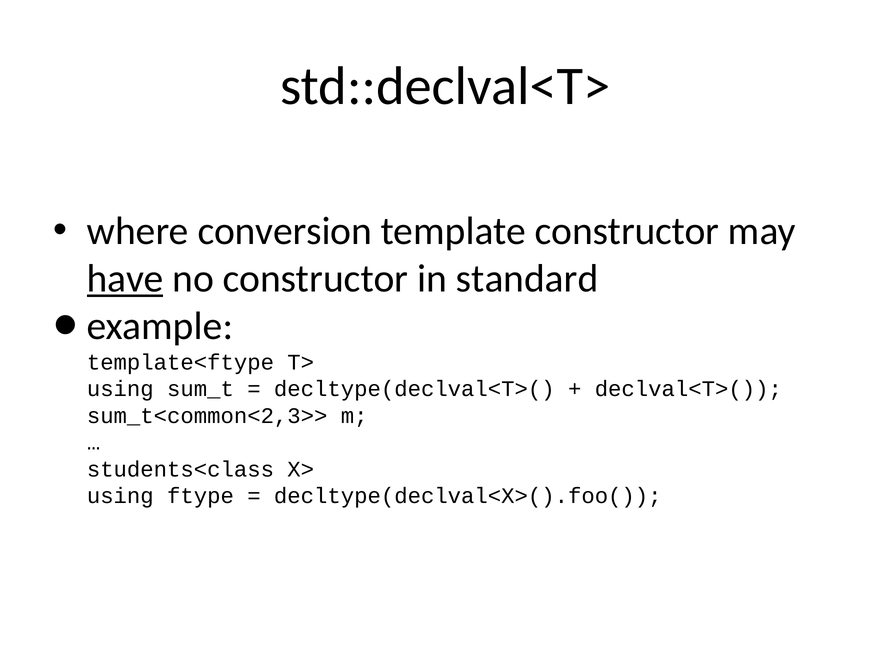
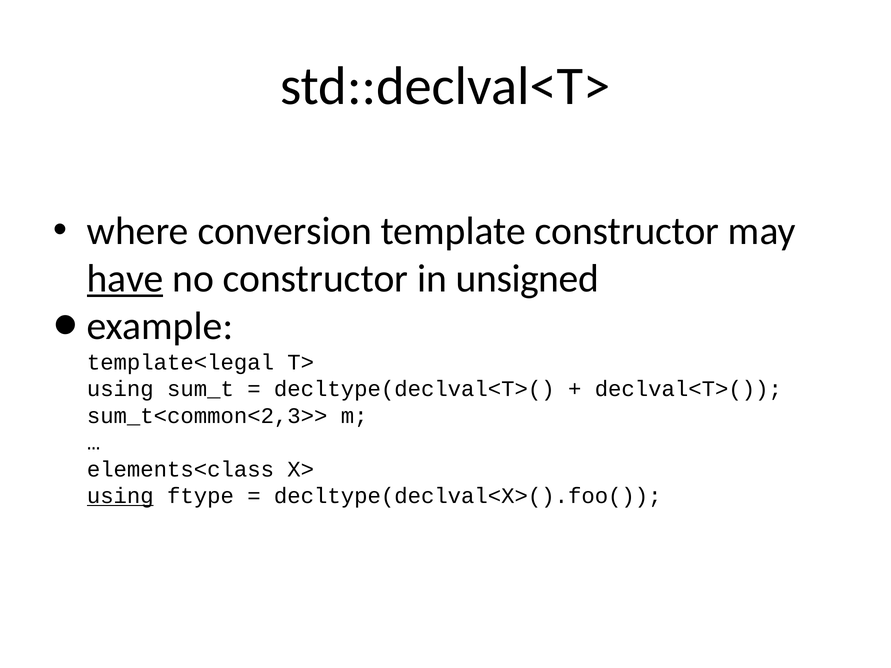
standard: standard -> unsigned (527, 279)
template<ftype: template<ftype -> template<legal (180, 362)
students<class: students<class -> elements<class (180, 469)
using underline: none -> present (120, 496)
